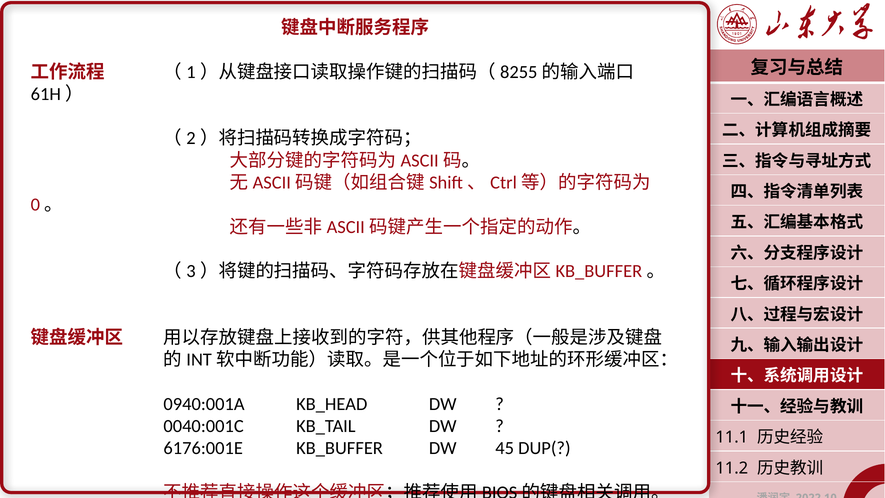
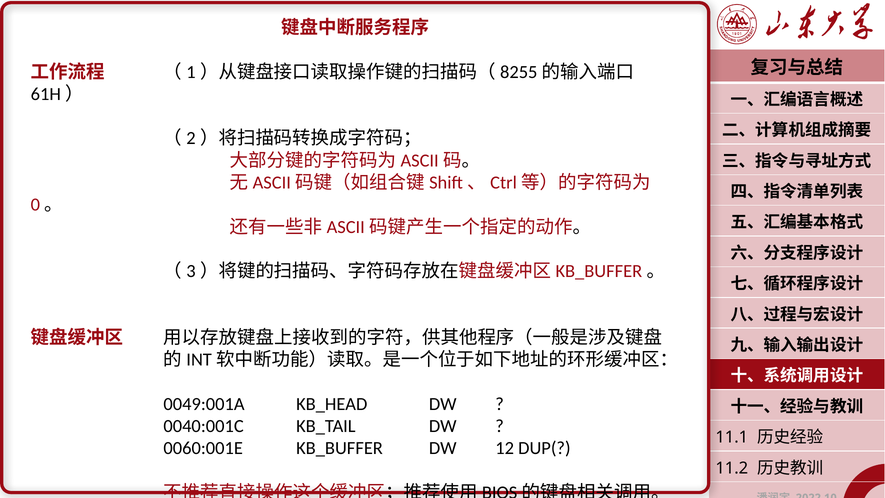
0940:001A: 0940:001A -> 0049:001A (204, 404)
6176:001E: 6176:001E -> 0060:001E (203, 448)
45: 45 -> 12 (505, 448)
